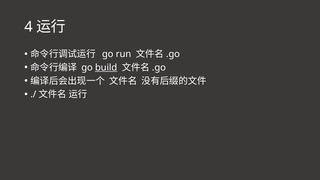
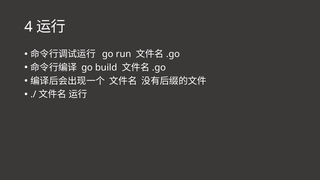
build underline: present -> none (106, 68)
